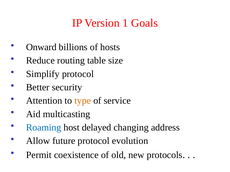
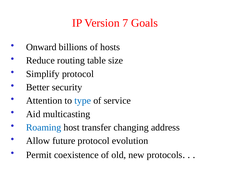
1: 1 -> 7 (125, 23)
type colour: orange -> blue (83, 101)
delayed: delayed -> transfer (97, 128)
